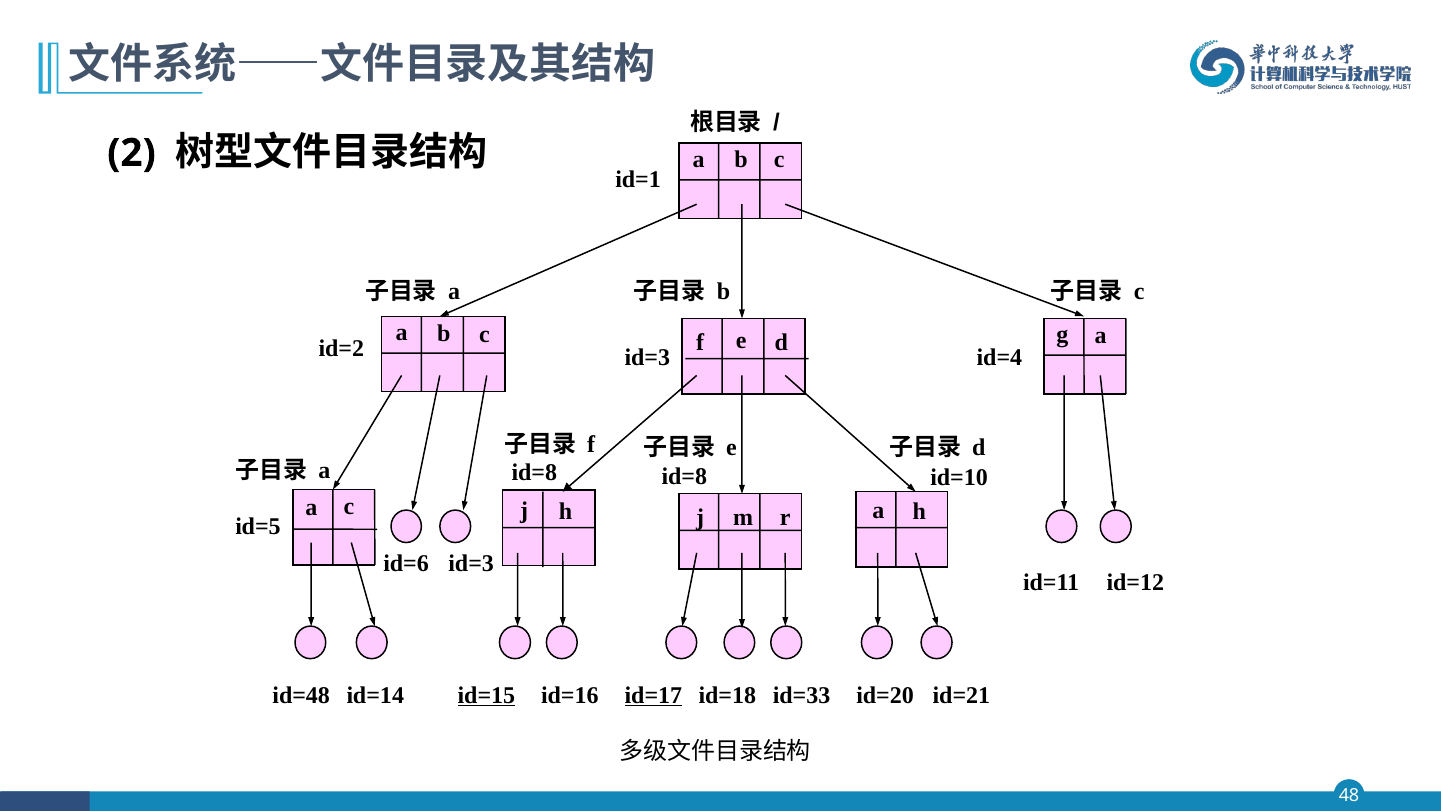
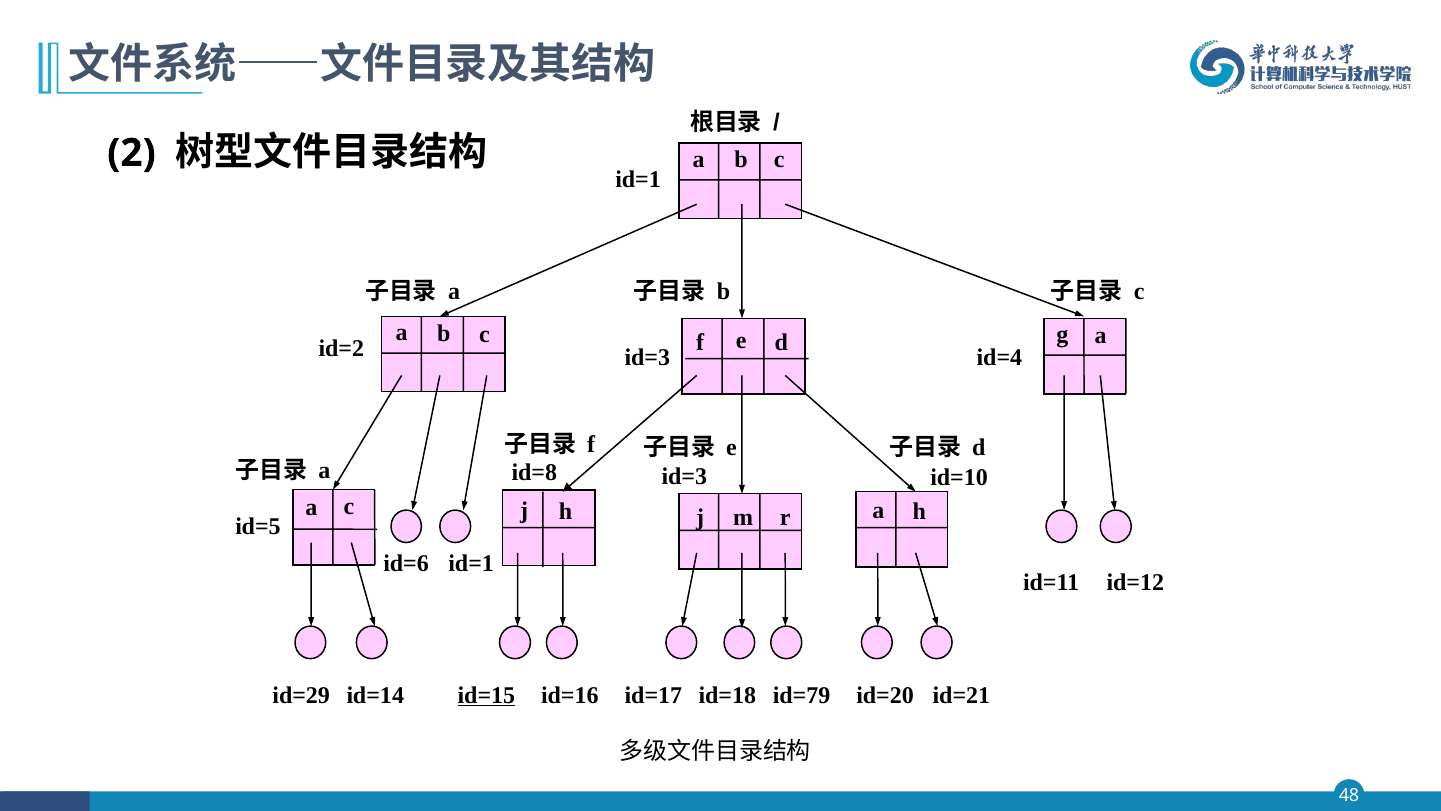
id=8 id=8: id=8 -> id=3 (684, 476)
id=6 id=3: id=3 -> id=1 (471, 564)
id=48: id=48 -> id=29 (301, 695)
id=17 underline: present -> none (653, 695)
id=33: id=33 -> id=79 (802, 695)
